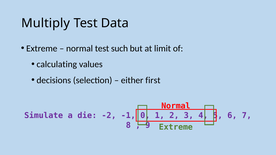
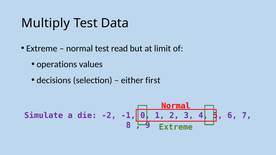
such: such -> read (120, 49)
calculating: calculating -> operations (57, 64)
